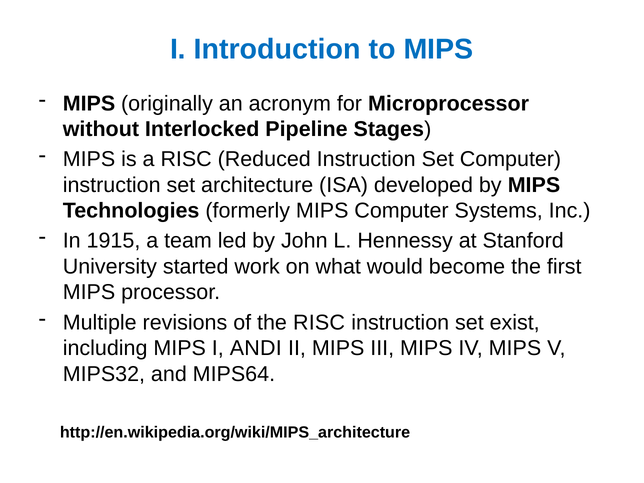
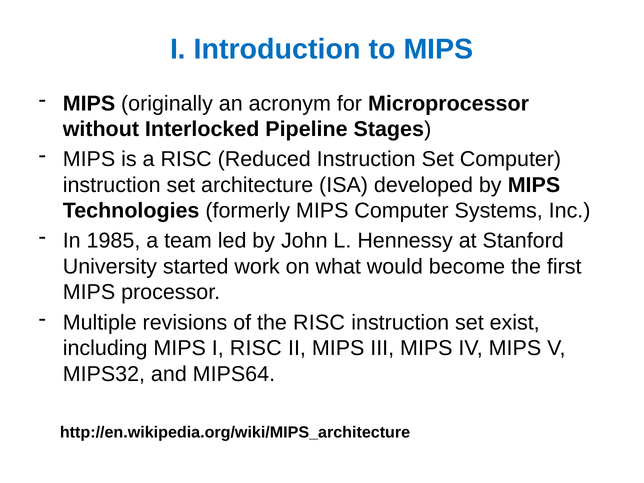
1915: 1915 -> 1985 (113, 241)
I ANDI: ANDI -> RISC (256, 348)
